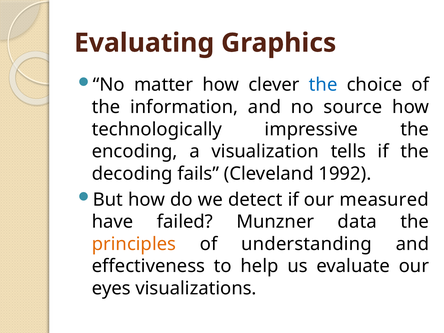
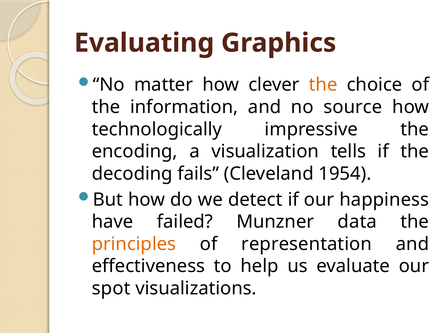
the colour: blue -> orange (323, 85)
1992: 1992 -> 1954 (345, 174)
measured: measured -> happiness (384, 200)
understanding: understanding -> representation (307, 244)
eyes: eyes -> spot (111, 288)
